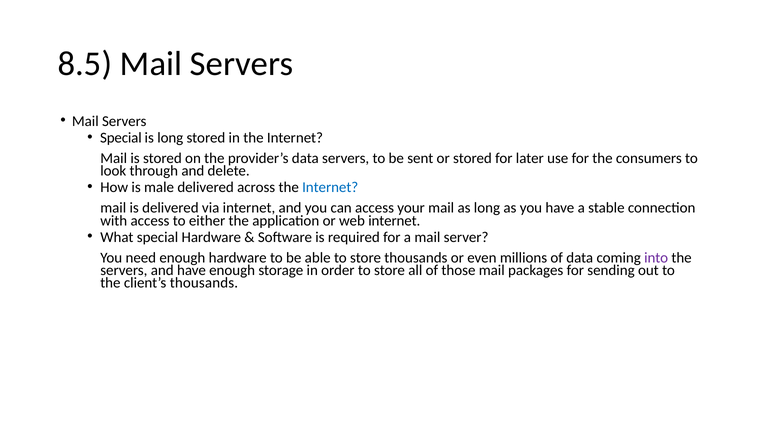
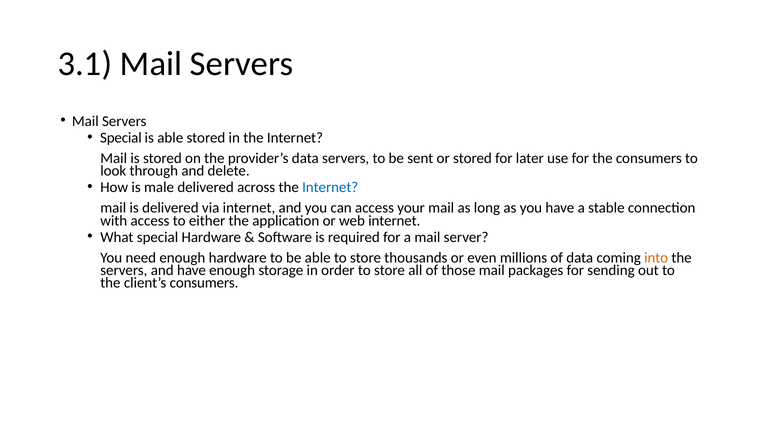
8.5: 8.5 -> 3.1 (85, 64)
is long: long -> able (170, 138)
into colour: purple -> orange (656, 257)
client’s thousands: thousands -> consumers (204, 283)
